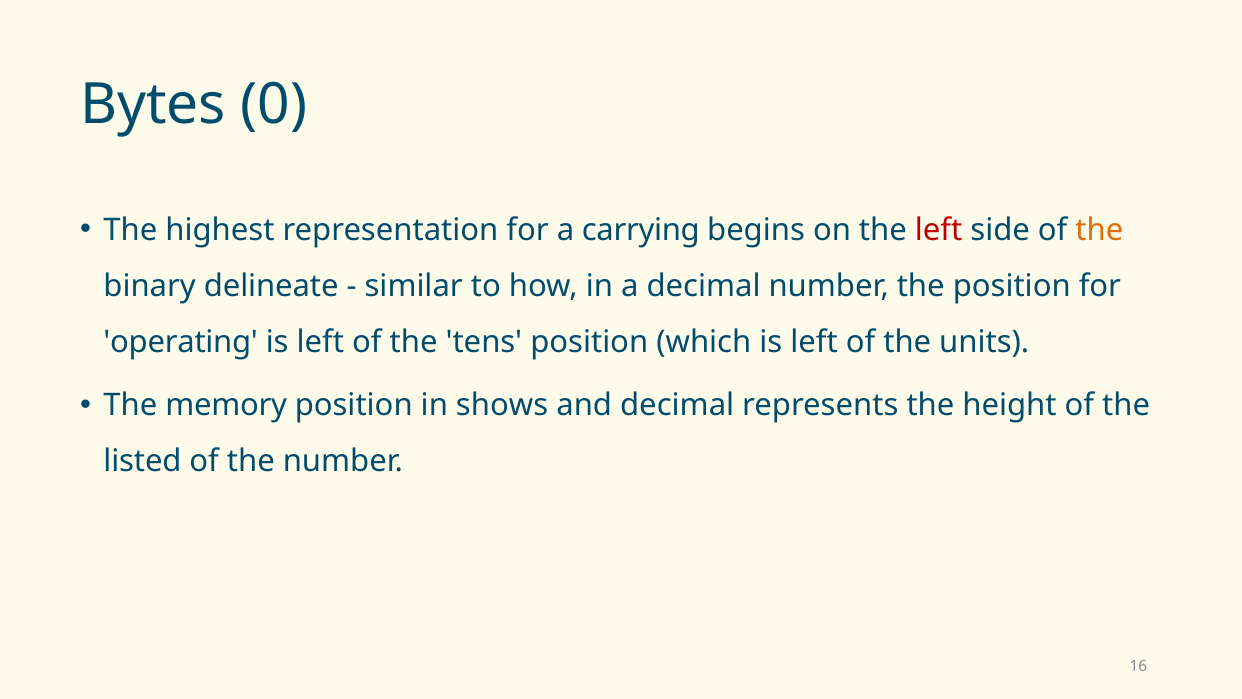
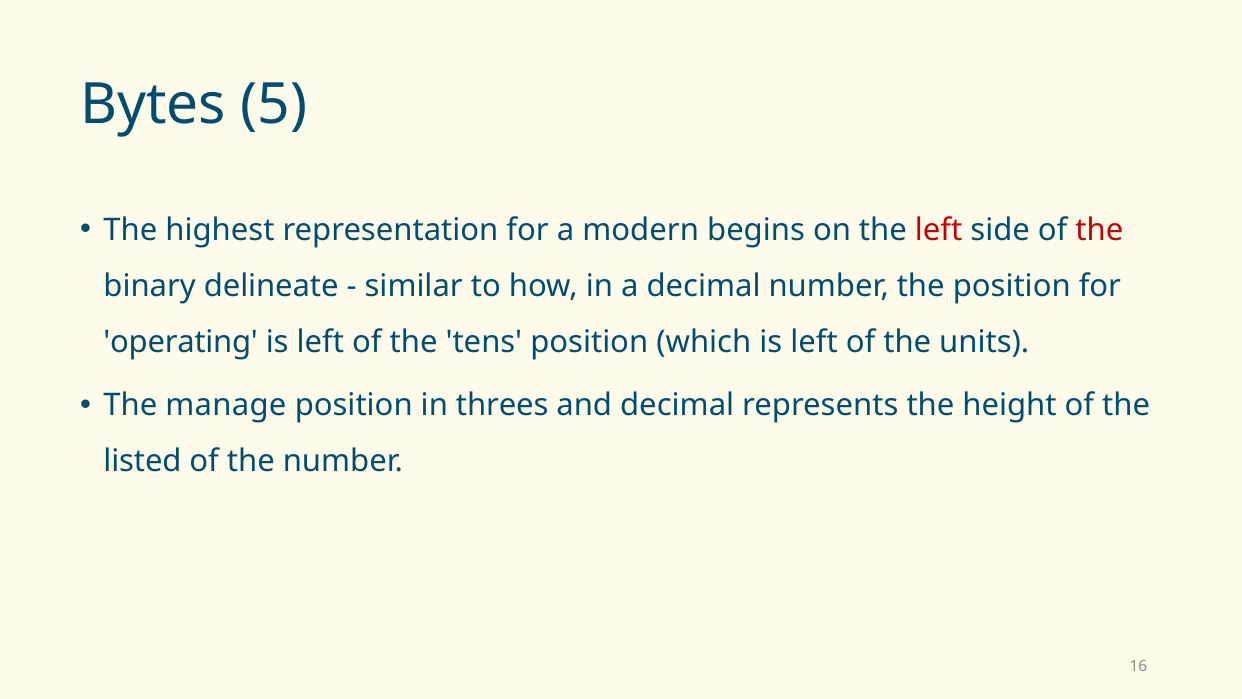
0: 0 -> 5 (274, 104)
carrying: carrying -> modern (641, 230)
the colour: orange -> red (1099, 230)
memory: memory -> manage (226, 406)
shows: shows -> threes (502, 406)
